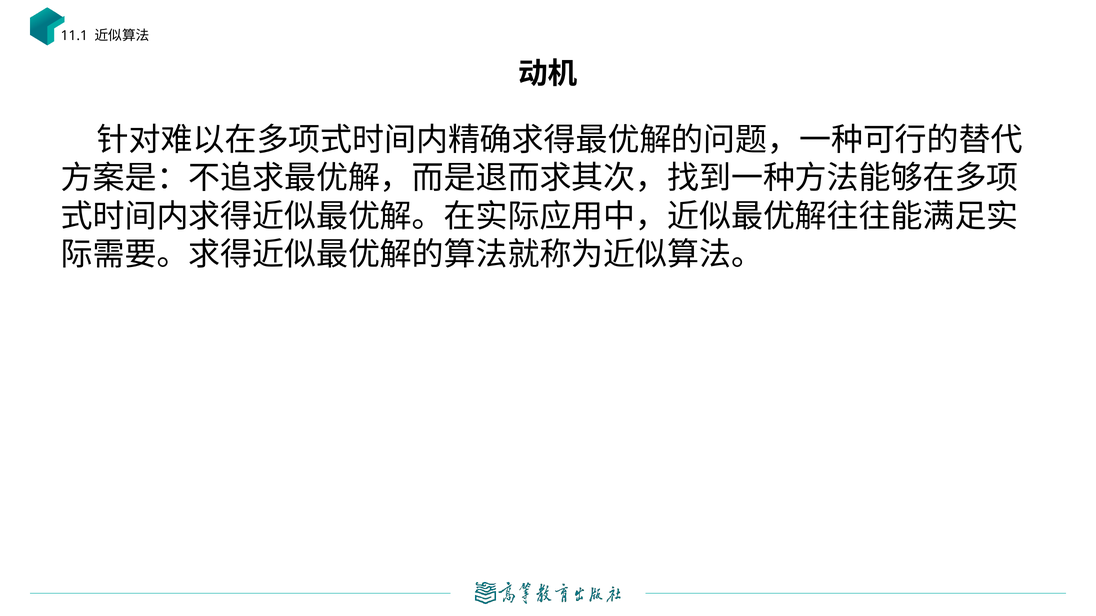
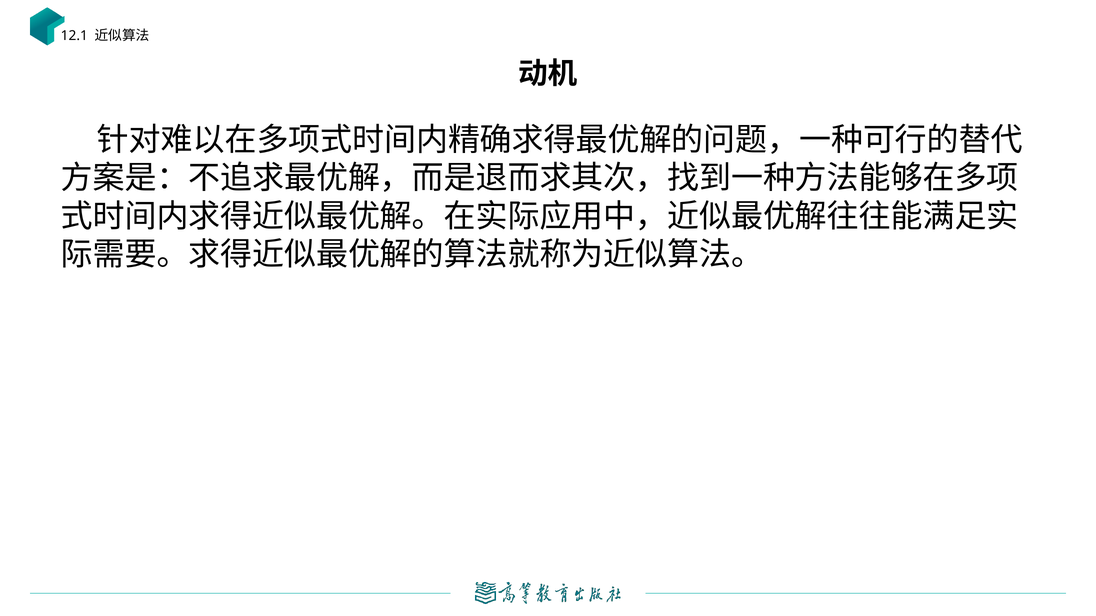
11.1: 11.1 -> 12.1 (74, 36)
